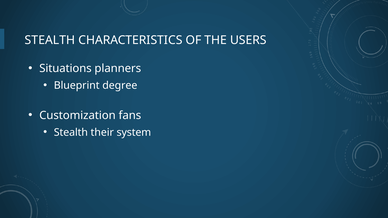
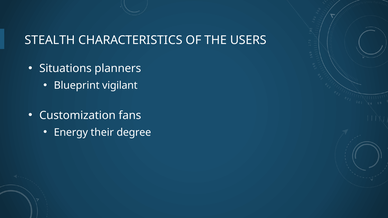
degree: degree -> vigilant (120, 86)
Stealth: Stealth -> Energy (71, 132)
system: system -> degree (134, 132)
